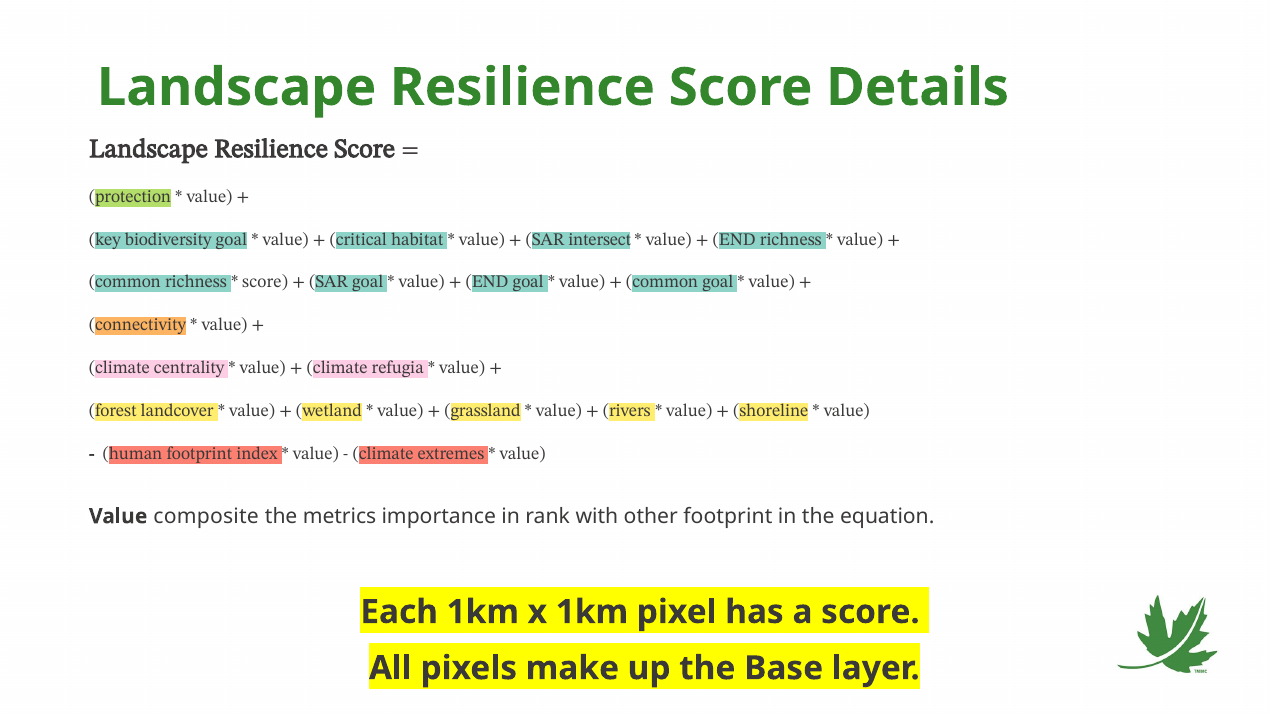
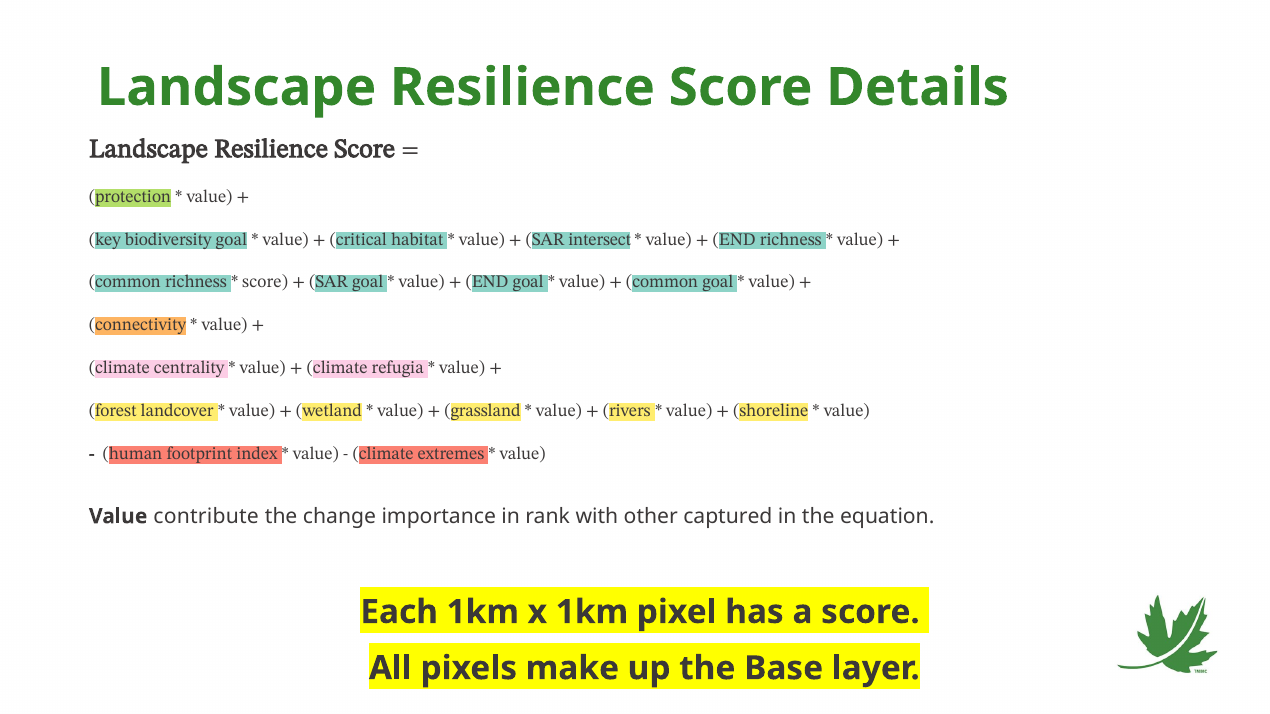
composite: composite -> contribute (206, 517)
metrics: metrics -> change (340, 517)
other footprint: footprint -> captured (728, 517)
